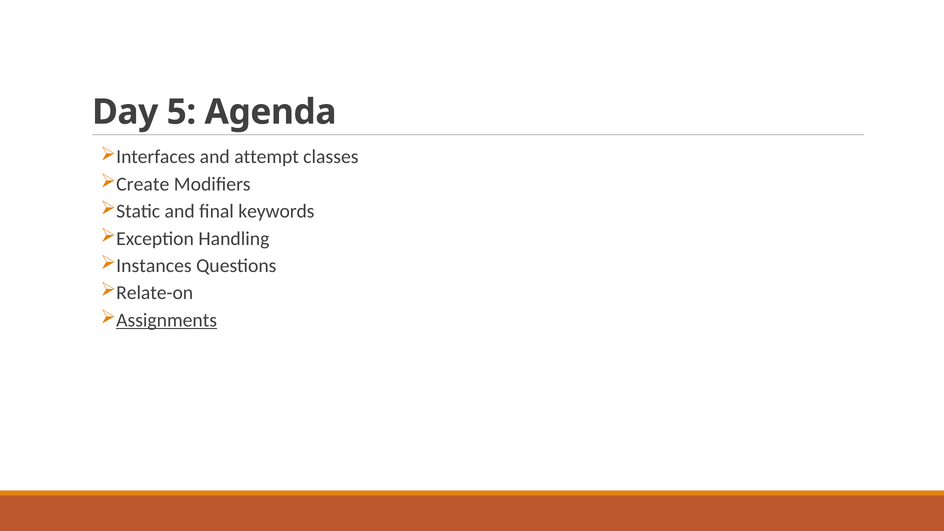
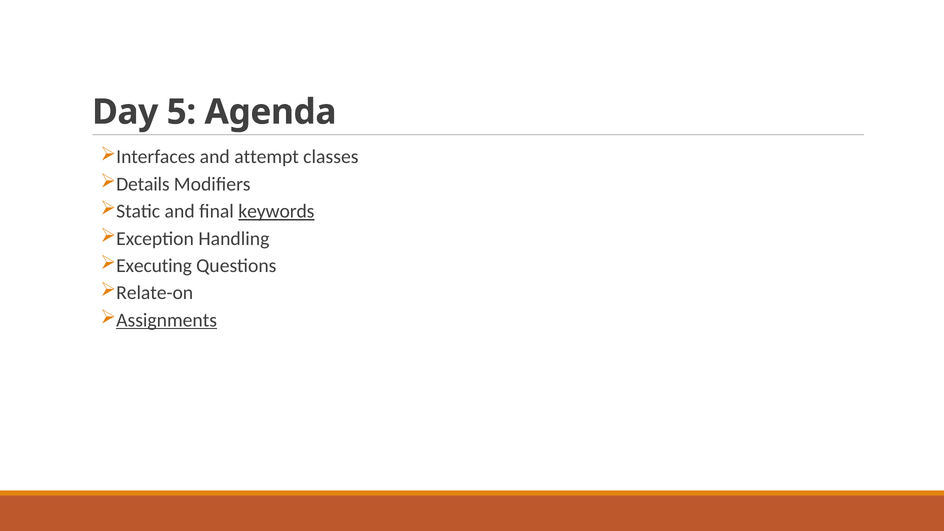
Create: Create -> Details (143, 184)
keywords underline: none -> present (276, 211)
Instances: Instances -> Executing (154, 266)
